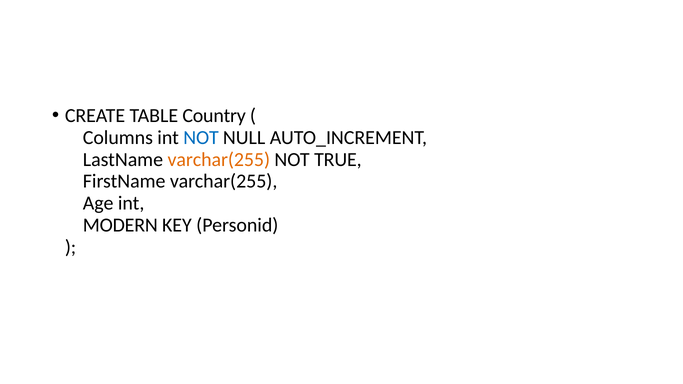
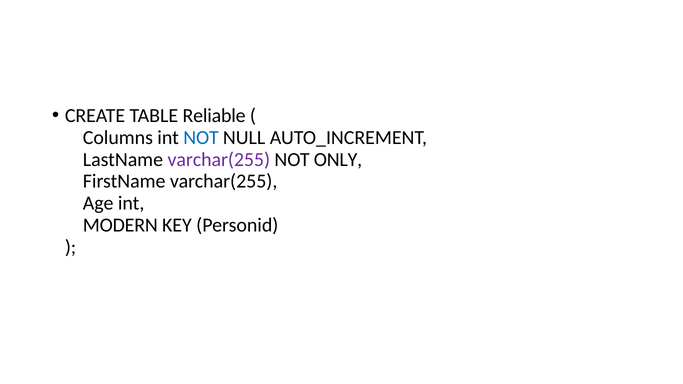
Country: Country -> Reliable (214, 116)
varchar(255 colour: orange -> purple (219, 160)
TRUE: TRUE -> ONLY (338, 160)
